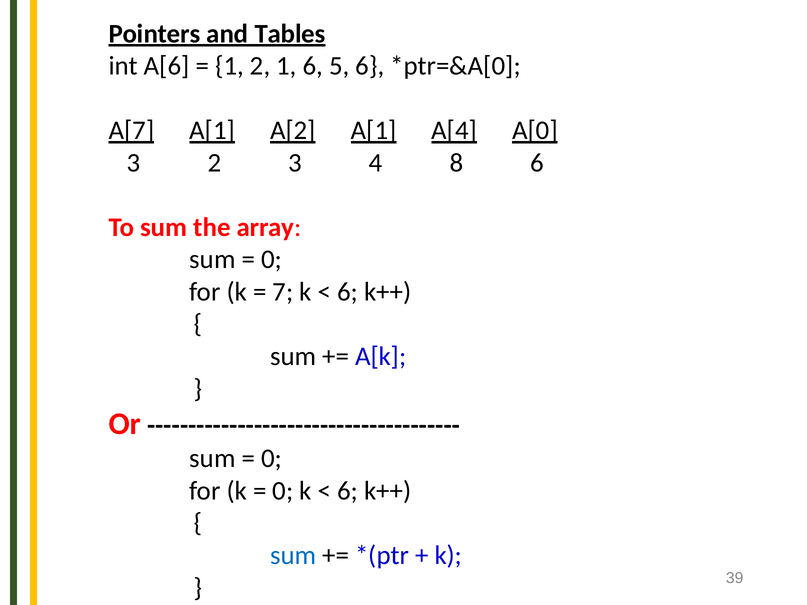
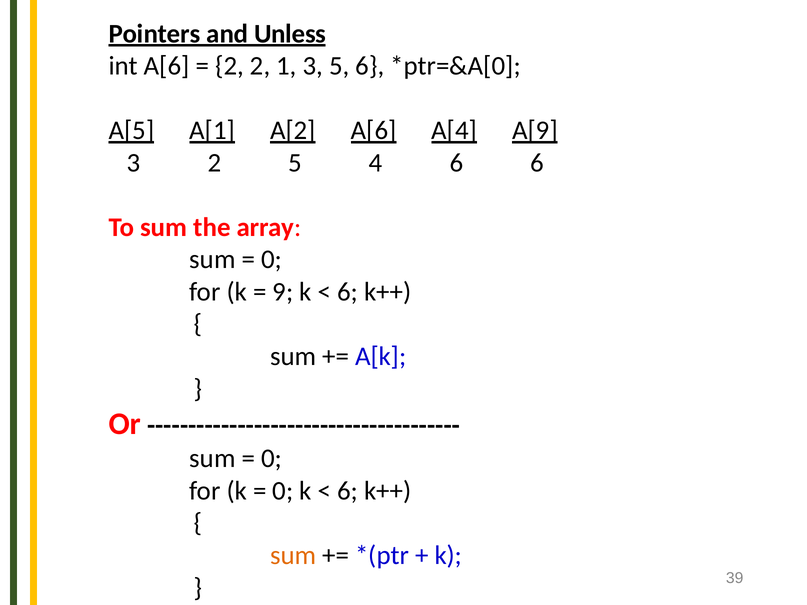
Tables: Tables -> Unless (290, 34)
1: 1 -> 2 (229, 66)
1 6: 6 -> 3 (313, 66)
A[7: A[7 -> A[5 (132, 131)
A[2 A[1: A[1 -> A[6 (374, 131)
A[0: A[0 -> A[9 (535, 131)
2 3: 3 -> 5 (295, 163)
4 8: 8 -> 6 (456, 163)
7: 7 -> 9 (283, 292)
sum colour: blue -> orange (293, 556)
